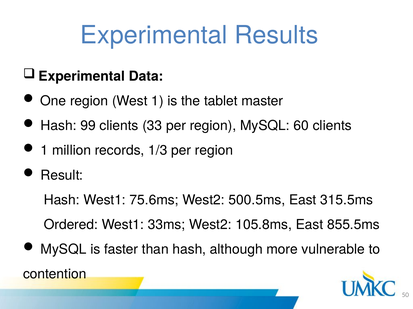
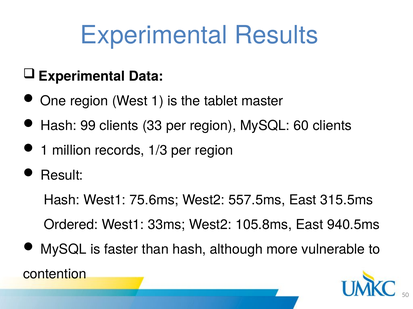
500.5ms: 500.5ms -> 557.5ms (257, 200)
855.5ms: 855.5ms -> 940.5ms (353, 225)
